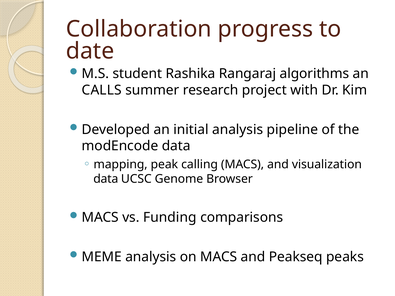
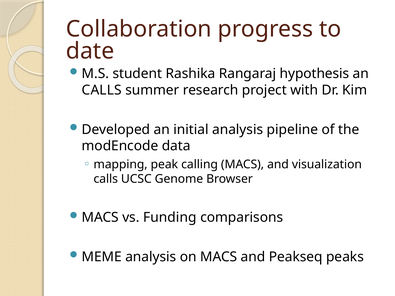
algorithms: algorithms -> hypothesis (314, 74)
data: data -> calls (106, 179)
